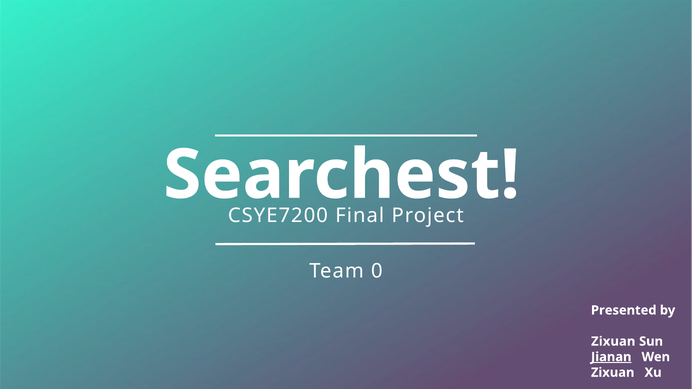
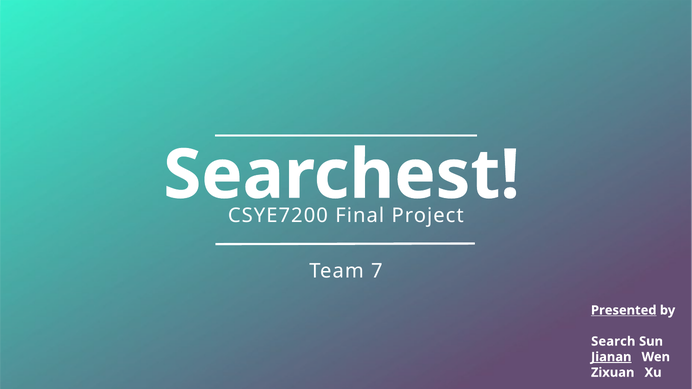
0: 0 -> 7 (377, 271)
Presented underline: none -> present (624, 310)
Zixuan: Zixuan -> Search (613, 342)
